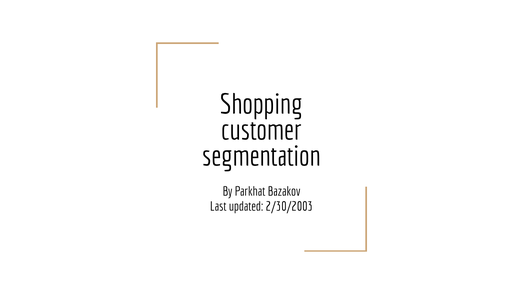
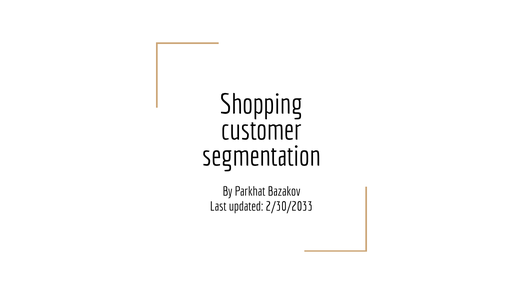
2/30/2003: 2/30/2003 -> 2/30/2033 (289, 207)
